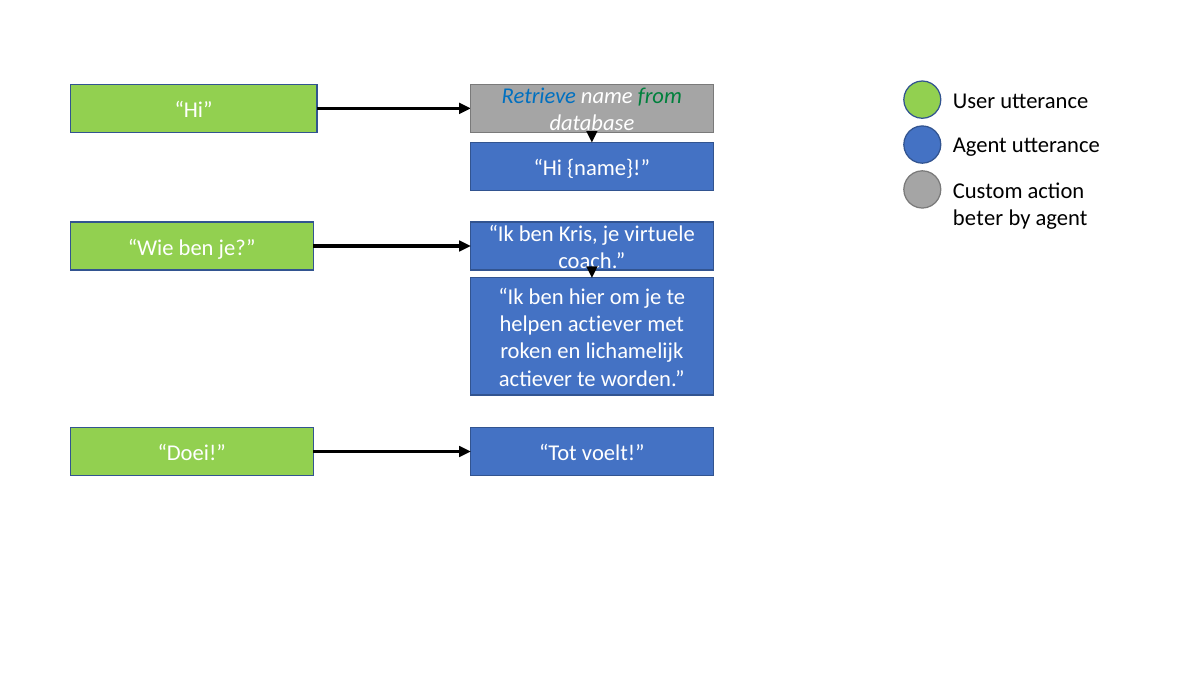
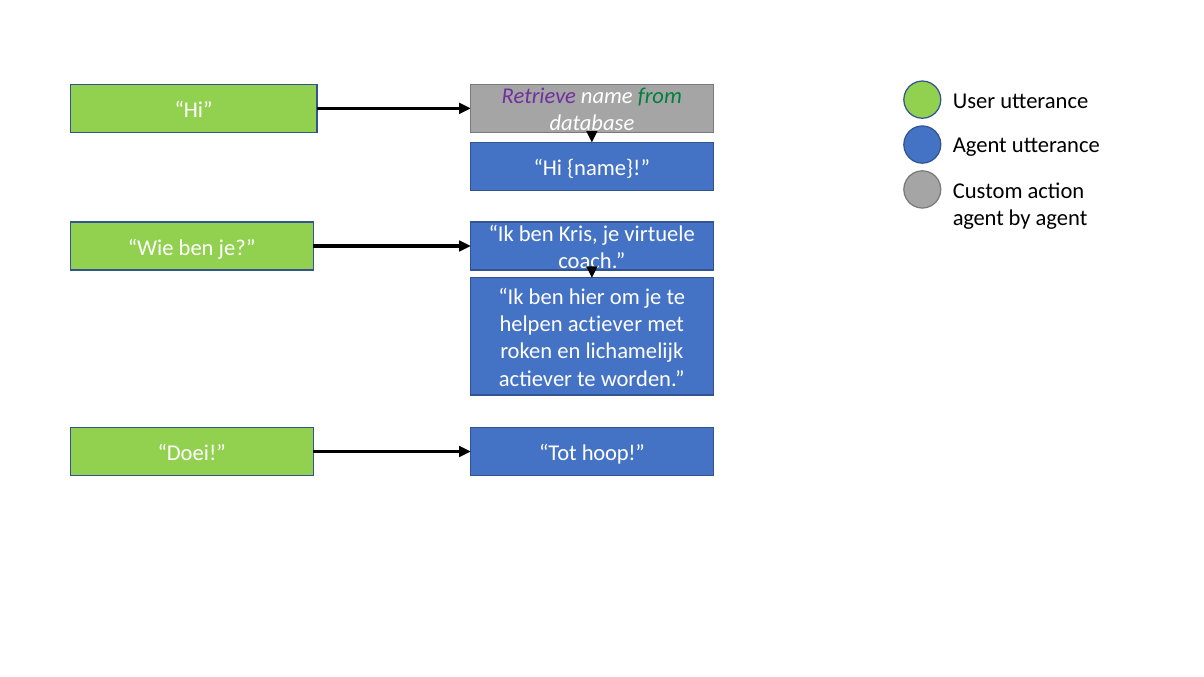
Retrieve colour: blue -> purple (539, 96)
beter: beter -> agent (978, 218)
voelt: voelt -> hoop (613, 453)
